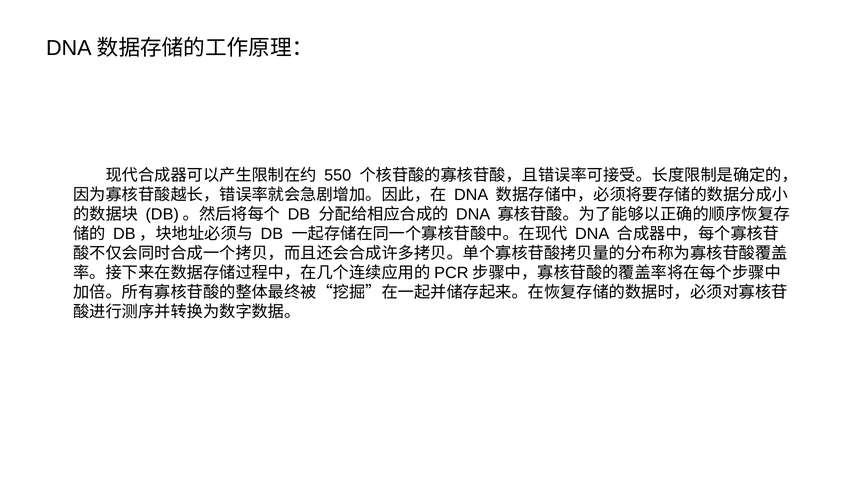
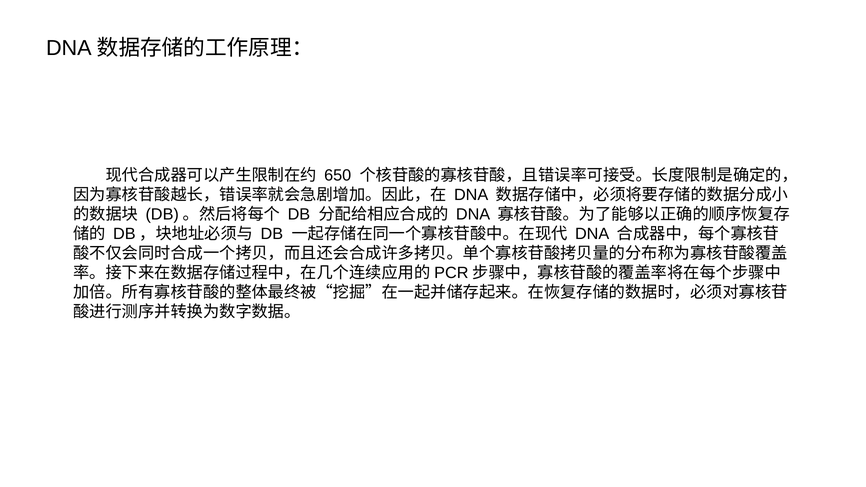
550: 550 -> 650 (338, 176)
